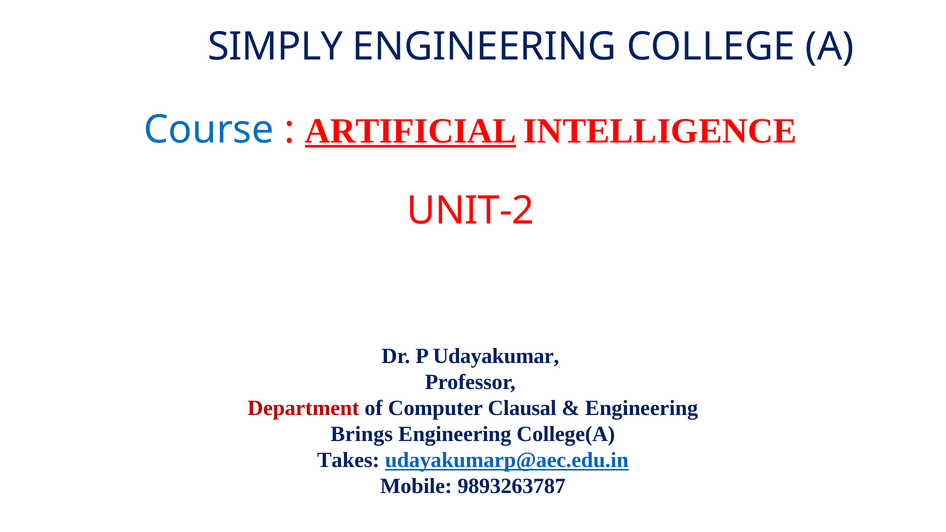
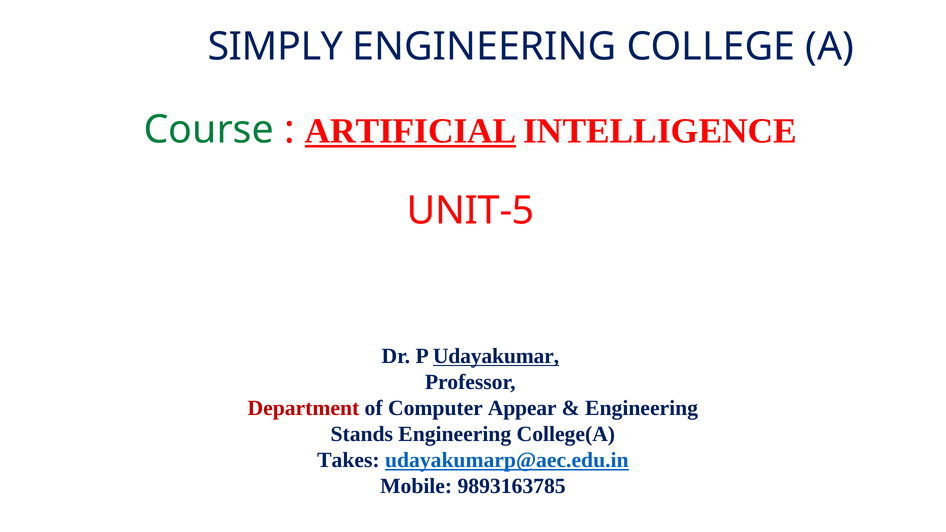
Course colour: blue -> green (209, 130)
UNIT-2: UNIT-2 -> UNIT-5 (471, 211)
Udayakumar underline: none -> present (496, 356)
Clausal: Clausal -> Appear (522, 408)
Brings: Brings -> Stands (362, 434)
9893263787: 9893263787 -> 9893163785 (512, 486)
